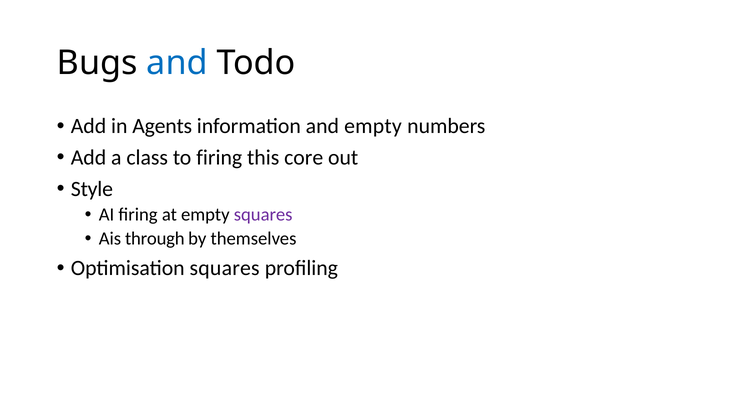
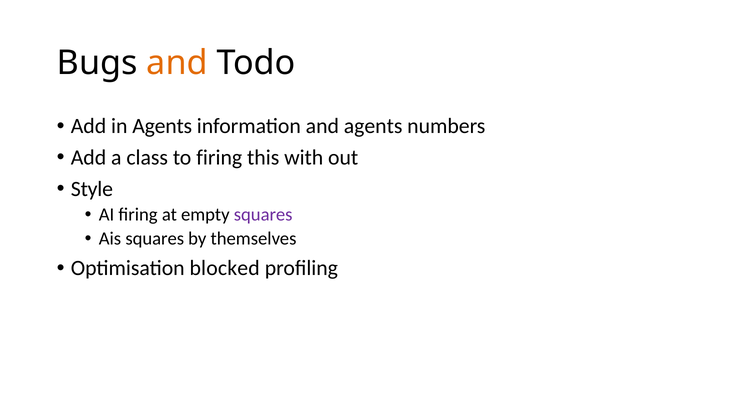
and colour: blue -> orange (177, 63)
and empty: empty -> agents (373, 126)
core: core -> with (304, 157)
Ais through: through -> squares (155, 238)
Optimisation squares: squares -> blocked (225, 268)
